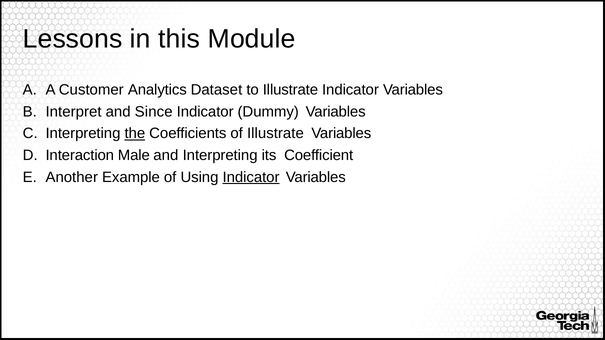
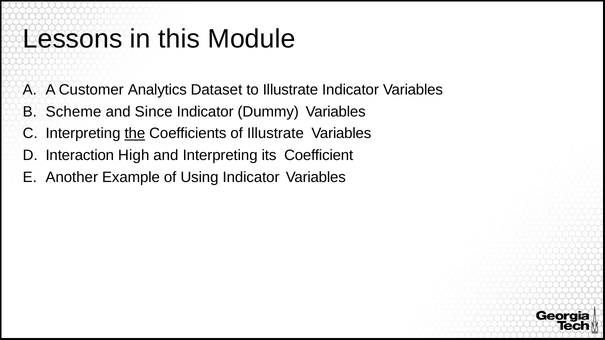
Interpret: Interpret -> Scheme (73, 112)
Male: Male -> High (134, 155)
Indicator underline: present -> none (251, 177)
